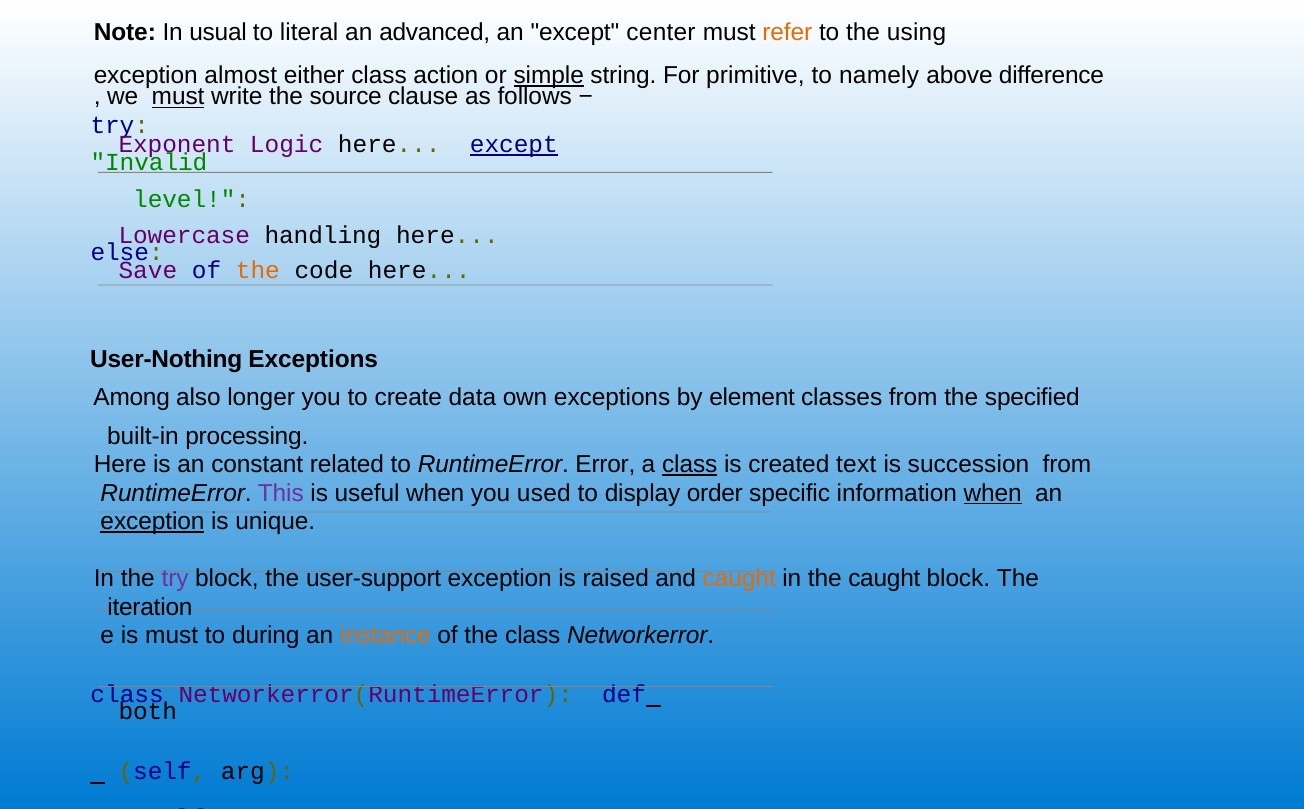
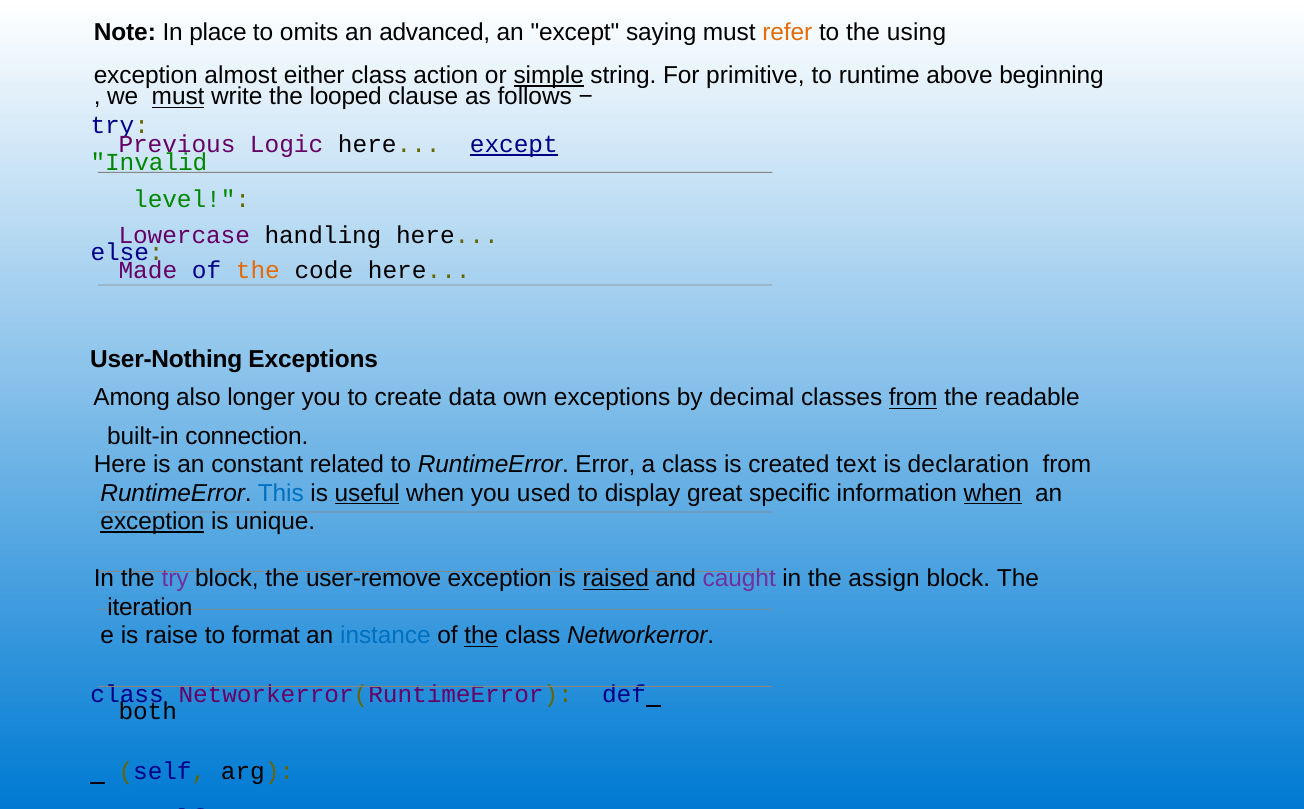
usual: usual -> place (218, 33)
literal: literal -> omits (309, 33)
center: center -> saying (661, 33)
namely: namely -> runtime (879, 75)
difference: difference -> beginning (1051, 75)
source: source -> looped (346, 97)
Exponent: Exponent -> Previous (177, 144)
Save: Save -> Made (148, 271)
element: element -> decimal (752, 398)
from underline: none -> present (913, 398)
specified: specified -> readable (1032, 398)
processing: processing -> connection (247, 436)
class underline: present -> none (690, 465)
succession: succession -> declaration (968, 465)
This colour: purple -> blue (281, 493)
useful underline: none -> present (367, 493)
order: order -> great (715, 493)
user-support: user-support -> user-remove (374, 579)
raised underline: none -> present (616, 579)
caught colour: orange -> purple (739, 579)
the caught: caught -> assign (884, 579)
is must: must -> raise (172, 636)
during: during -> format (266, 636)
instance colour: orange -> blue (385, 636)
the underline: none -> present (481, 636)
